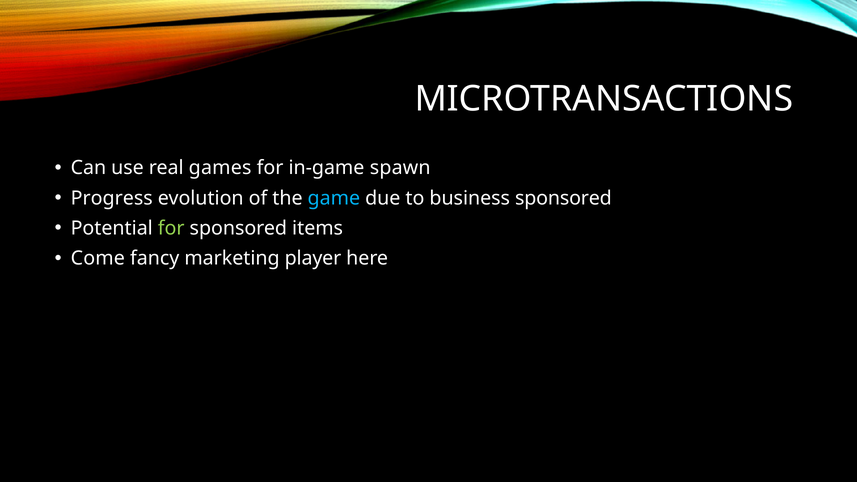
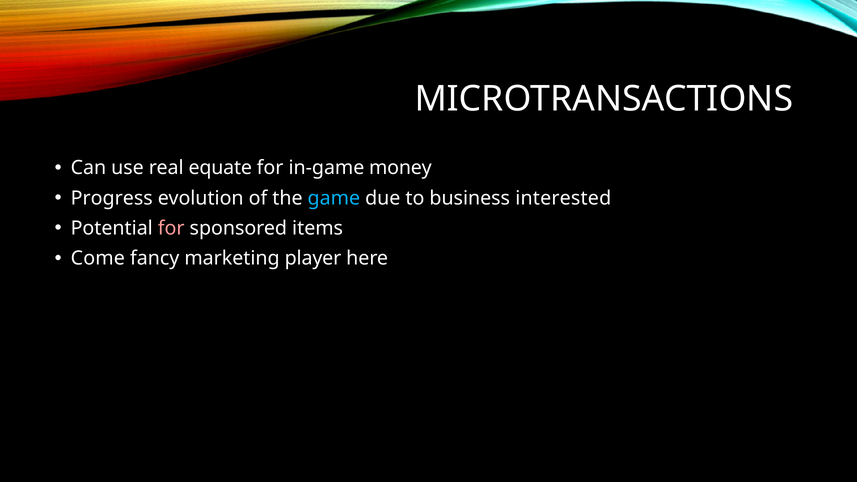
games: games -> equate (220, 168)
spawn: spawn -> money (400, 168)
business sponsored: sponsored -> interested (563, 198)
for colour: light green -> pink (171, 228)
